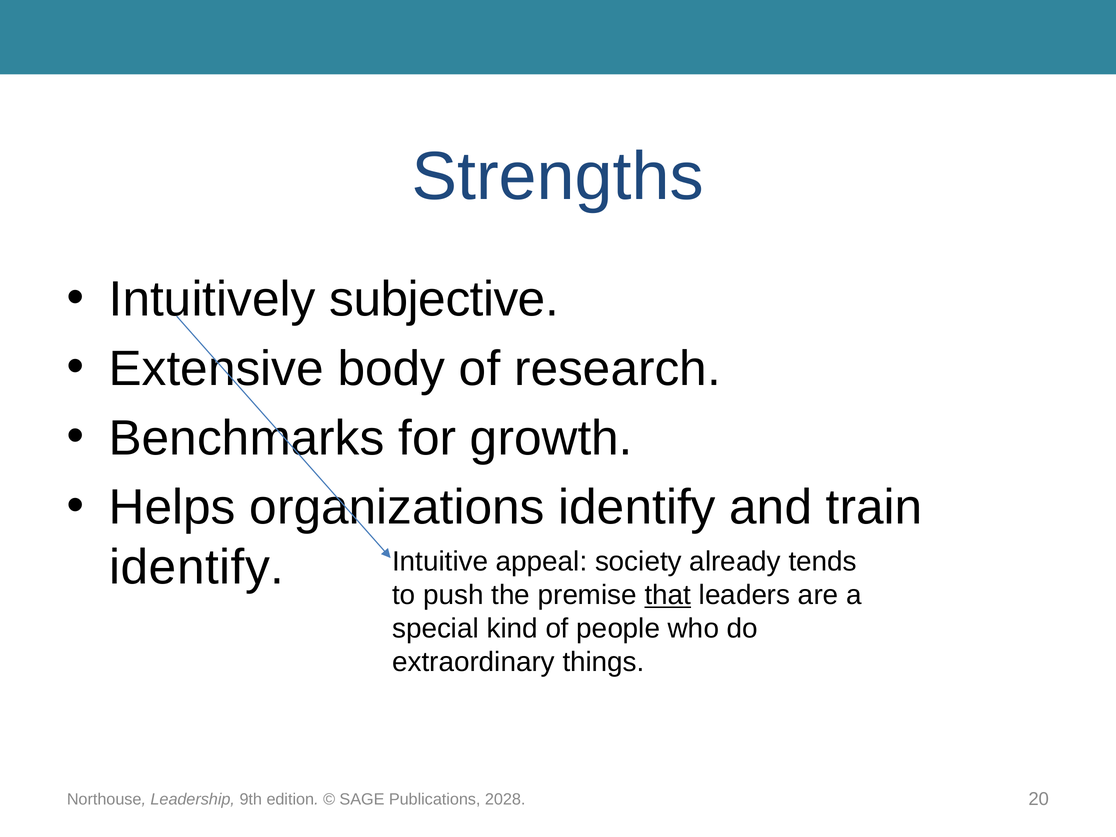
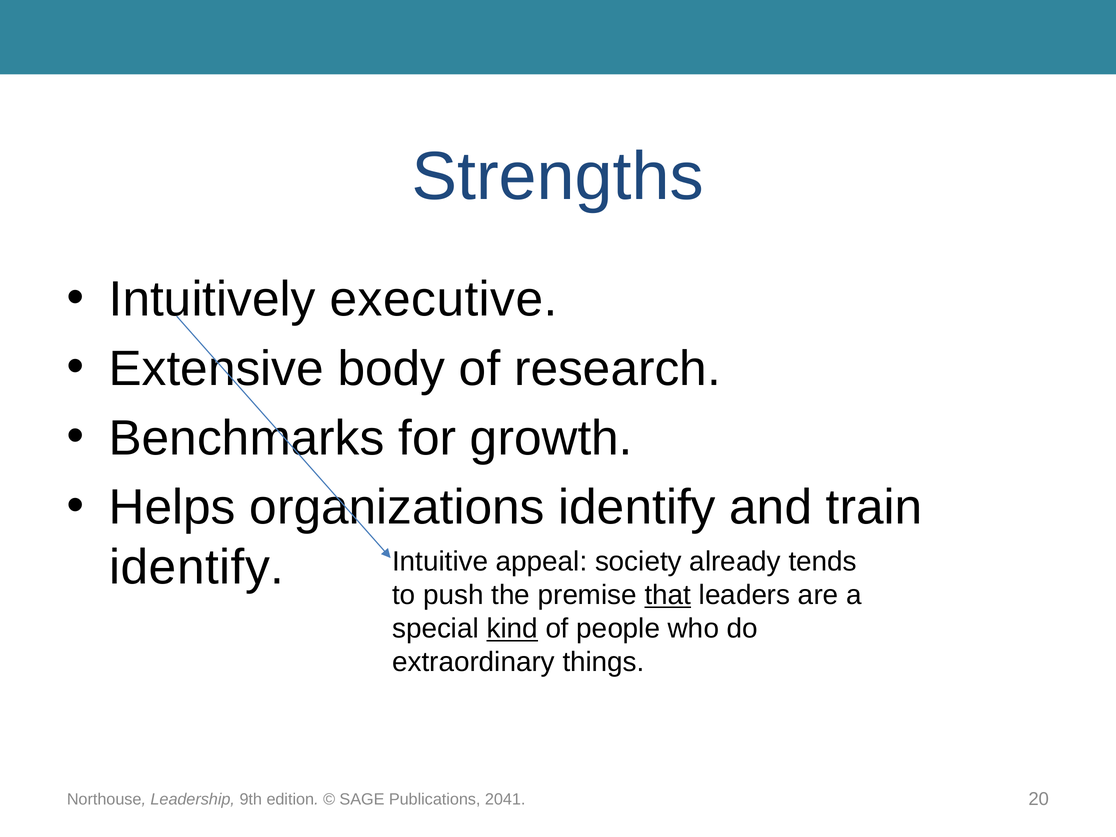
subjective: subjective -> executive (444, 299)
kind underline: none -> present (512, 629)
2028: 2028 -> 2041 (505, 799)
